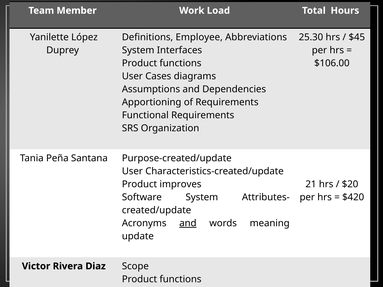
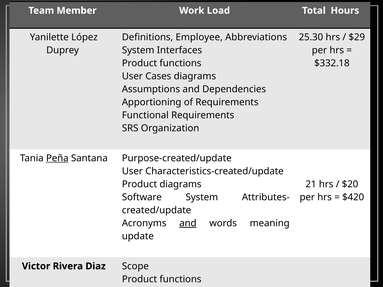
$45: $45 -> $29 (357, 37)
$106.00: $106.00 -> $332.18 (332, 63)
Peña underline: none -> present (57, 158)
Product improves: improves -> diagrams (181, 184)
